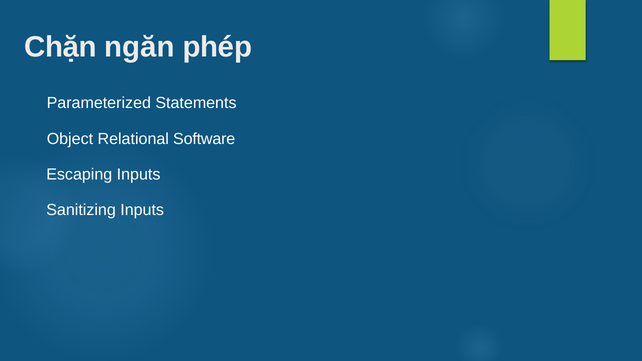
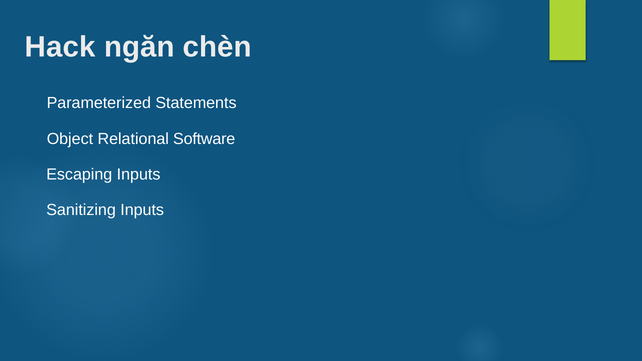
Chặn: Chặn -> Hack (60, 47)
phép: phép -> chèn (217, 47)
